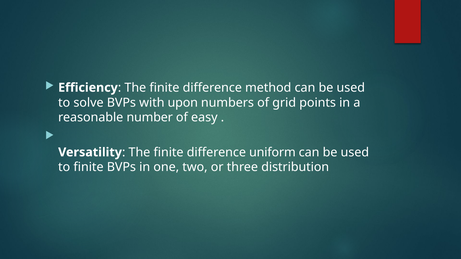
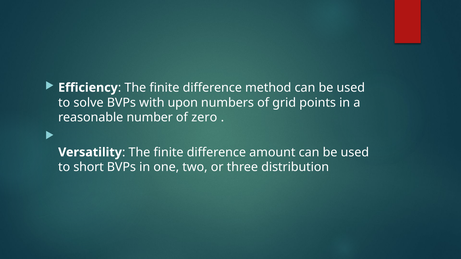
easy: easy -> zero (204, 118)
uniform: uniform -> amount (272, 152)
to finite: finite -> short (89, 167)
